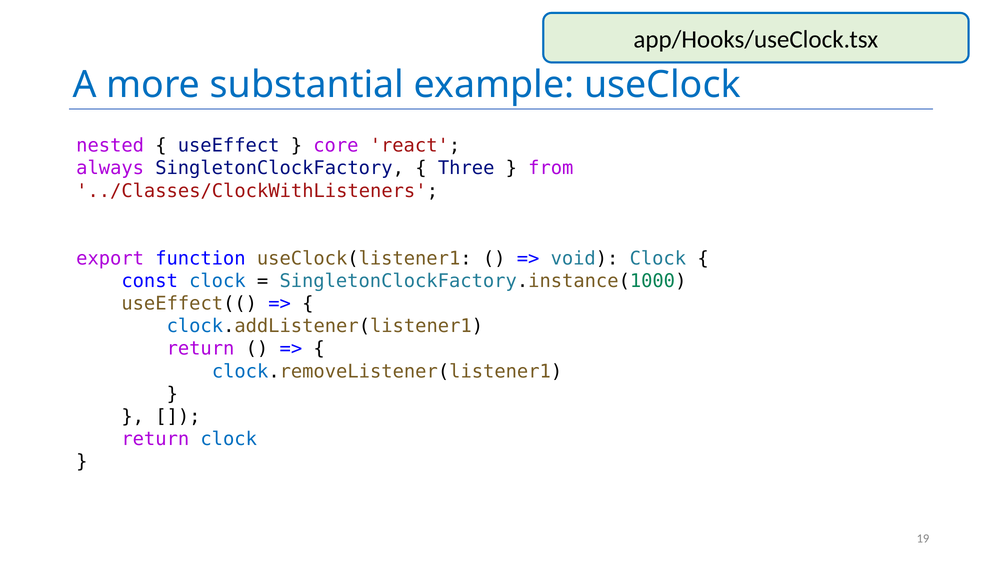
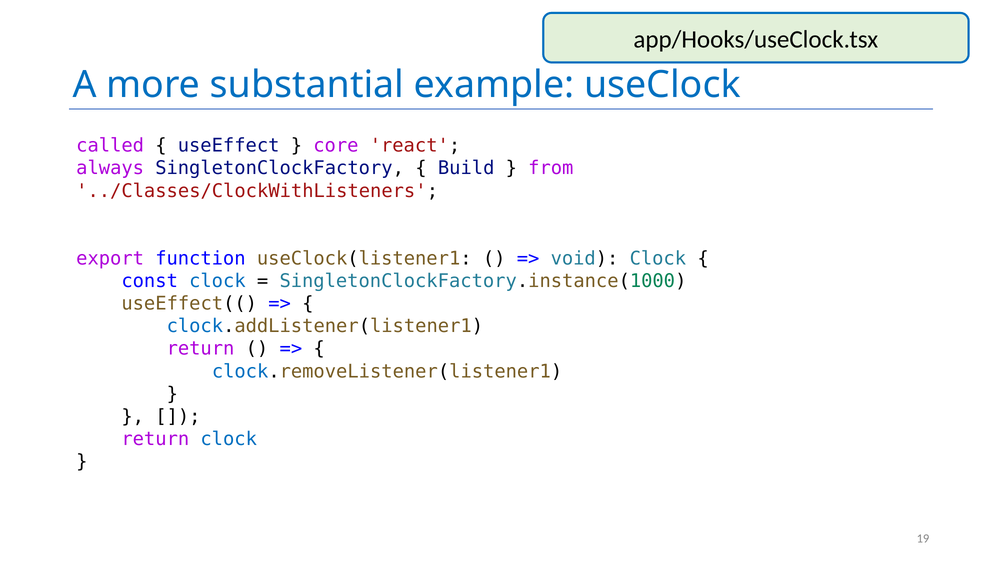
nested: nested -> called (110, 146)
Three: Three -> Build (466, 168)
